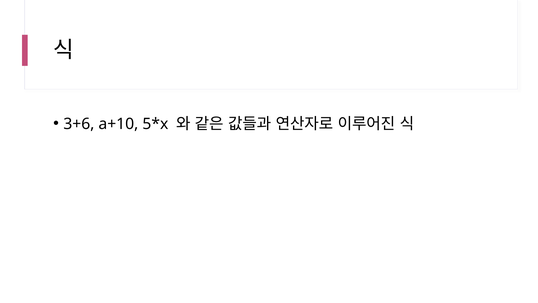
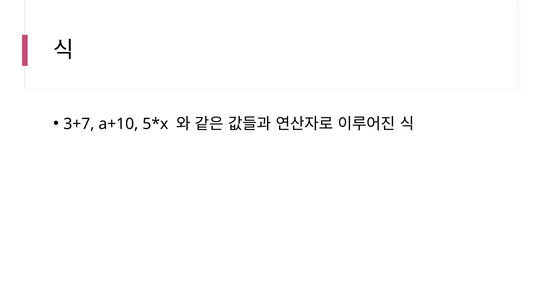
3+6: 3+6 -> 3+7 (79, 124)
